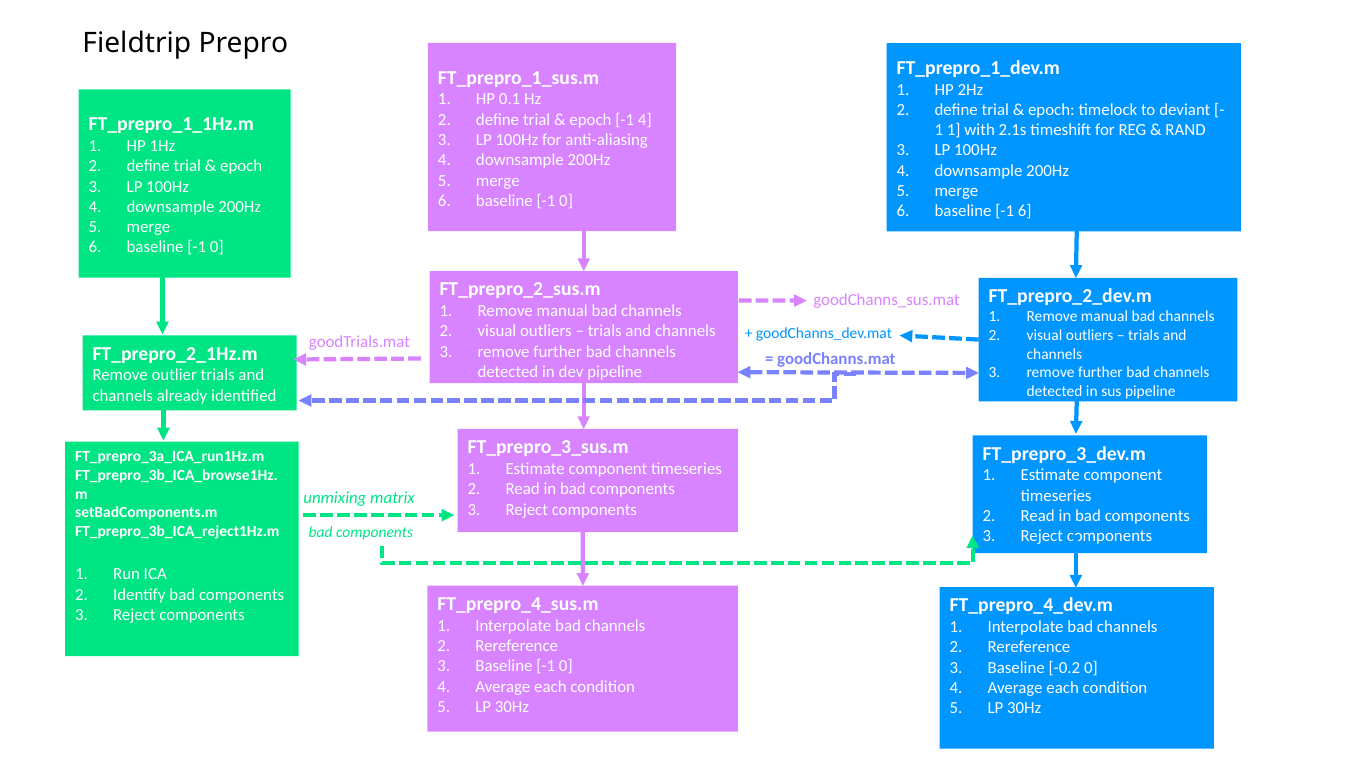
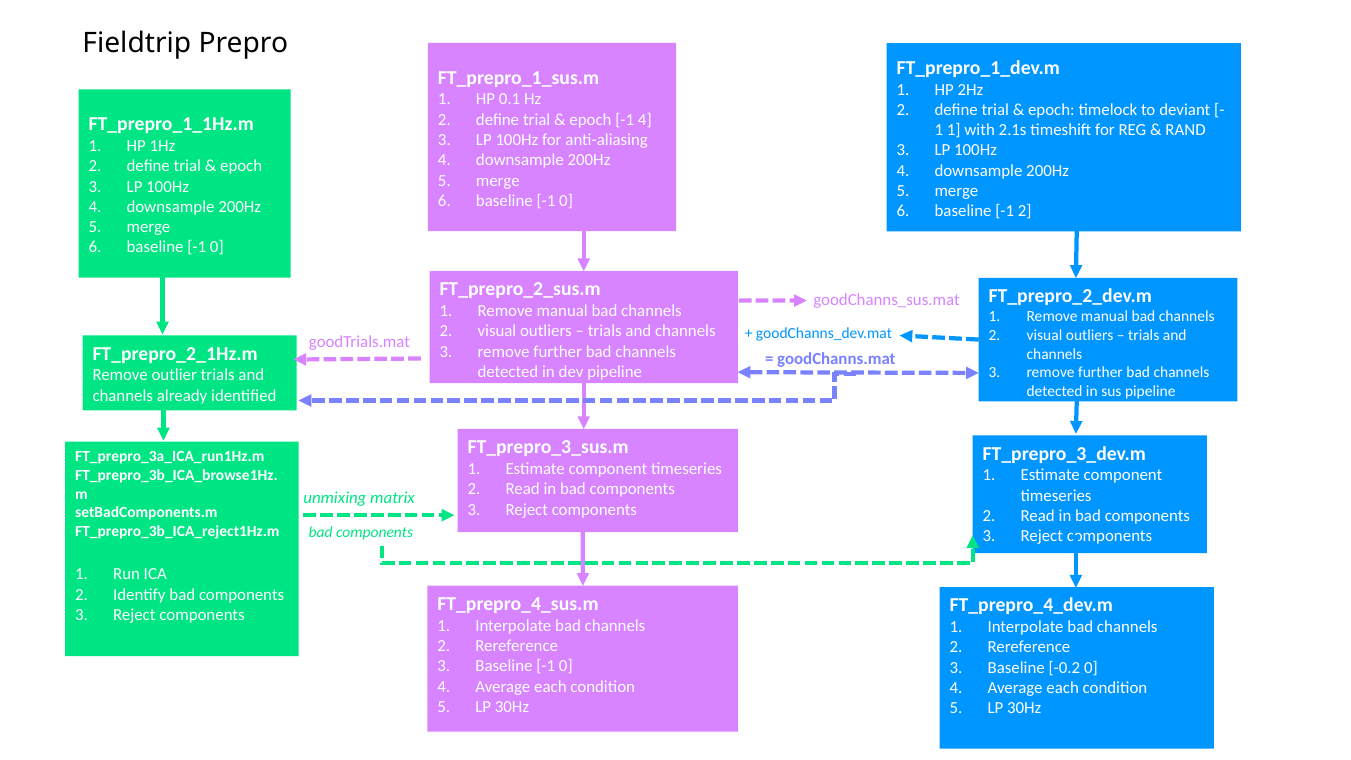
-1 6: 6 -> 2 (1025, 211)
